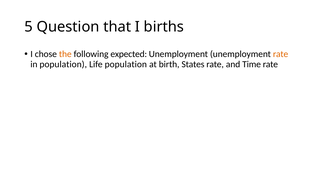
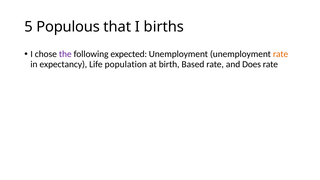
Question: Question -> Populous (68, 27)
the colour: orange -> purple (65, 54)
in population: population -> expectancy (63, 64)
States: States -> Based (193, 64)
Time: Time -> Does (252, 64)
